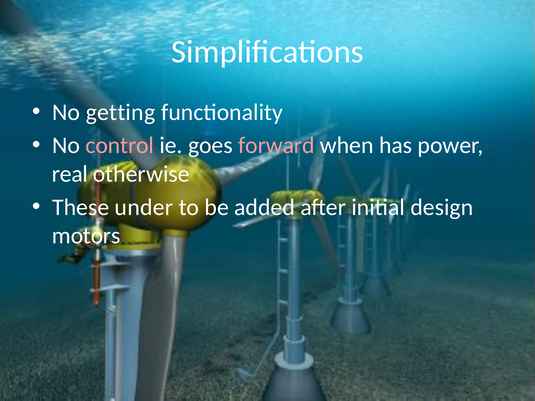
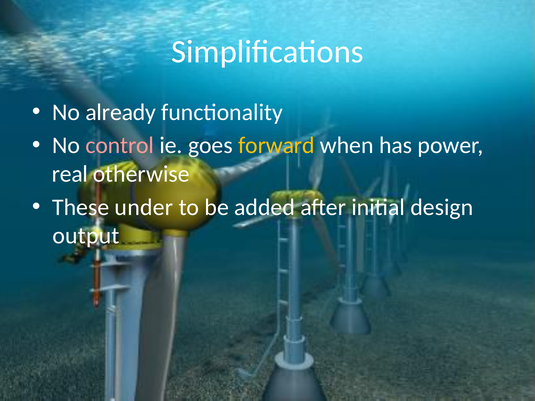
getting: getting -> already (121, 112)
forward colour: pink -> yellow (276, 146)
motors: motors -> output (86, 236)
